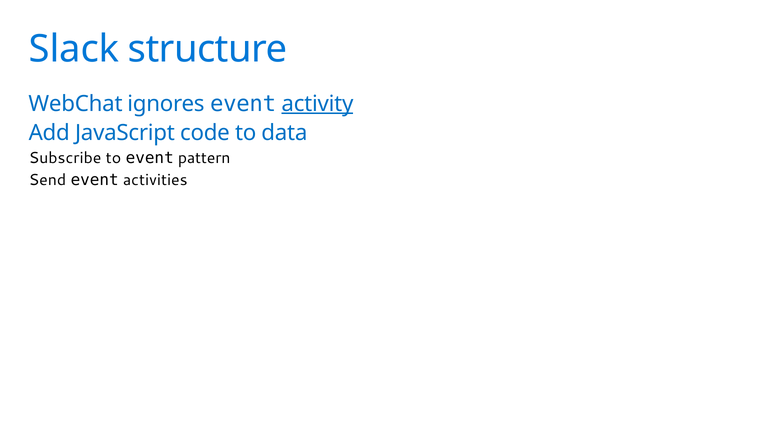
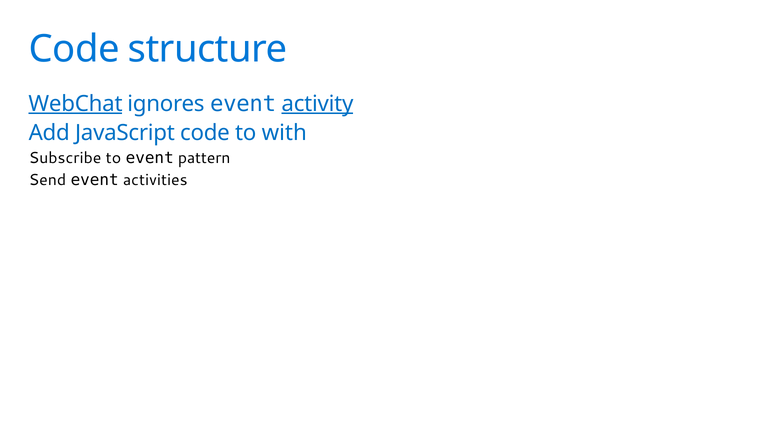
Slack: Slack -> Code (74, 49)
WebChat underline: none -> present (75, 104)
data: data -> with (284, 133)
